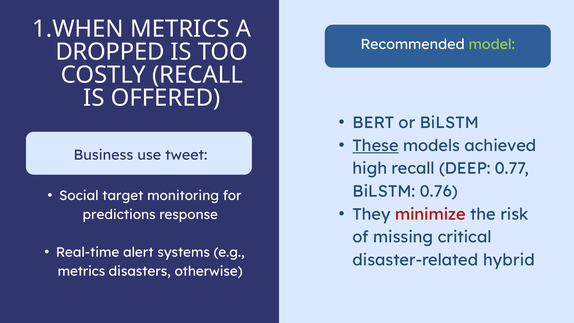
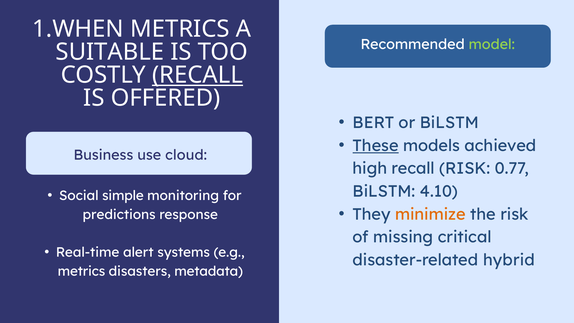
DROPPED: DROPPED -> SUITABLE (110, 52)
RECALL underline: none -> present (197, 75)
tweet: tweet -> cloud (186, 155)
recall DEEP: DEEP -> RISK (465, 168)
0.76: 0.76 -> 4.10 (439, 191)
target: target -> simple (123, 196)
minimize colour: red -> orange (430, 214)
otherwise: otherwise -> metadata (209, 271)
